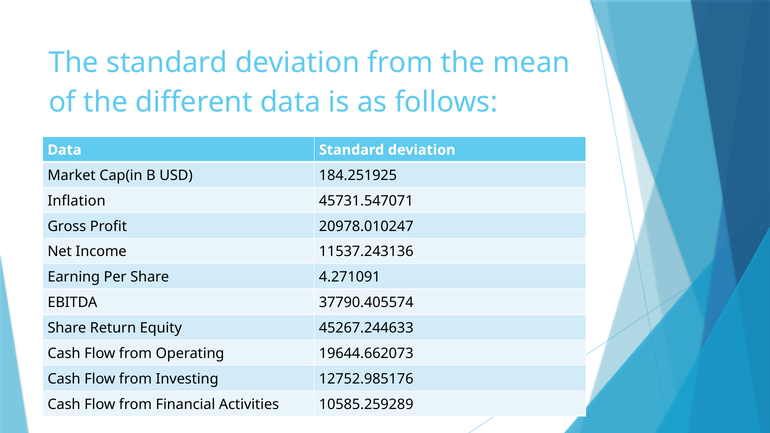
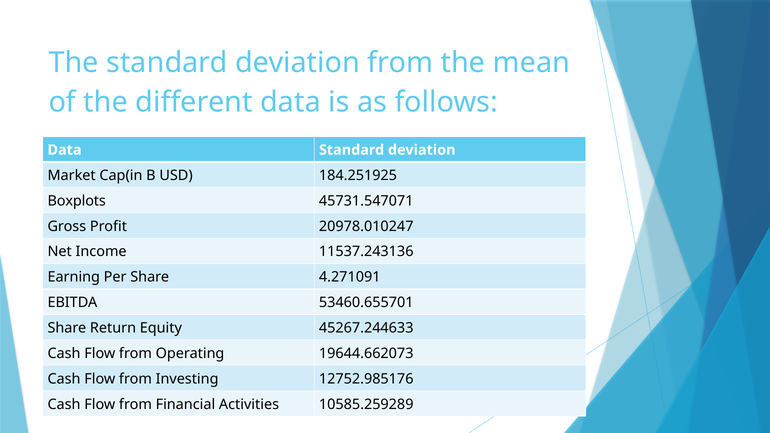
Inflation: Inflation -> Boxplots (77, 201)
37790.405574: 37790.405574 -> 53460.655701 (366, 303)
